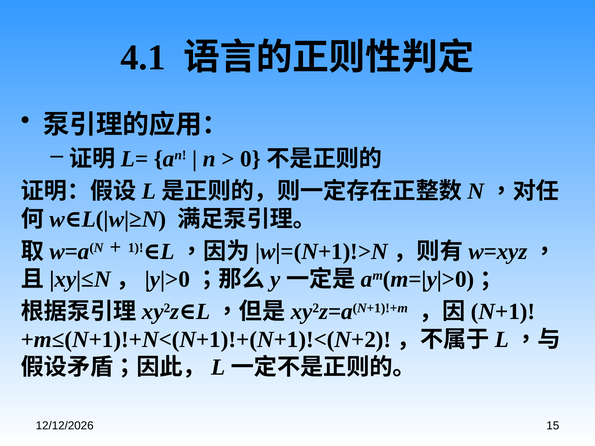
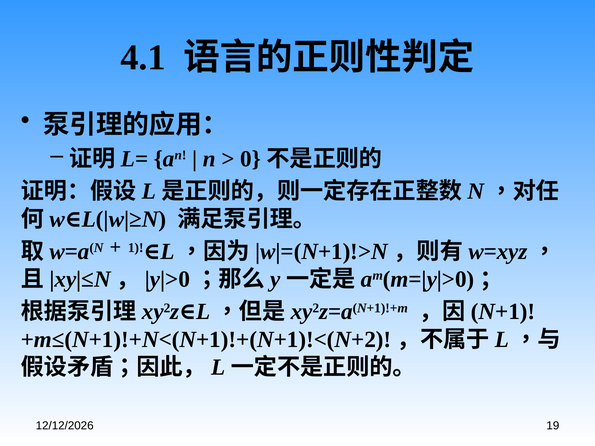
15: 15 -> 19 (553, 426)
